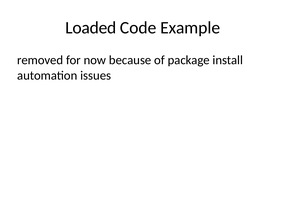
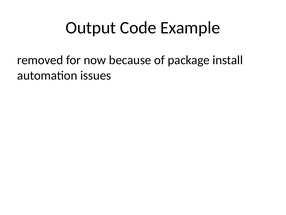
Loaded: Loaded -> Output (91, 28)
